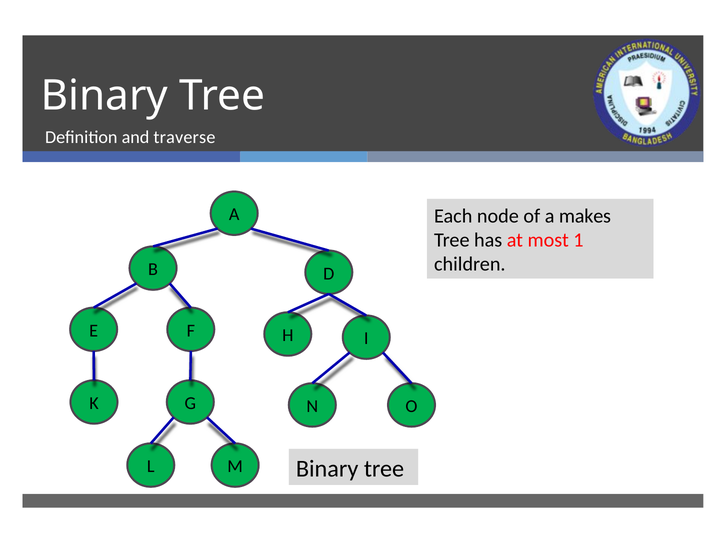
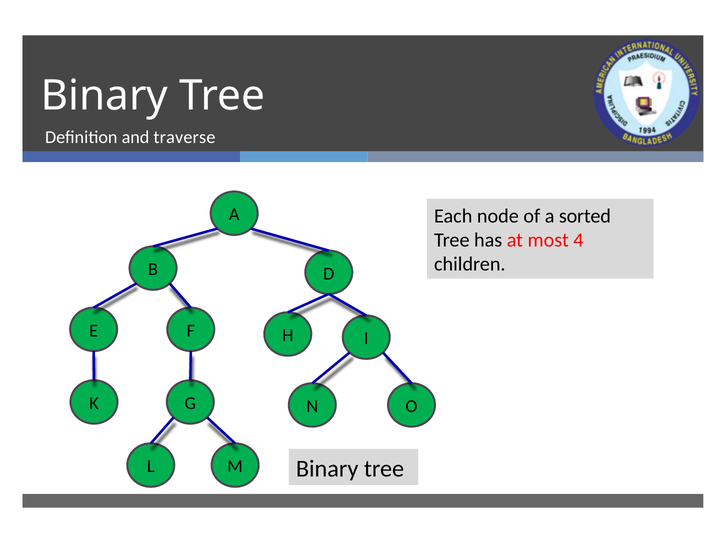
makes: makes -> sorted (585, 216)
1: 1 -> 4 (578, 240)
